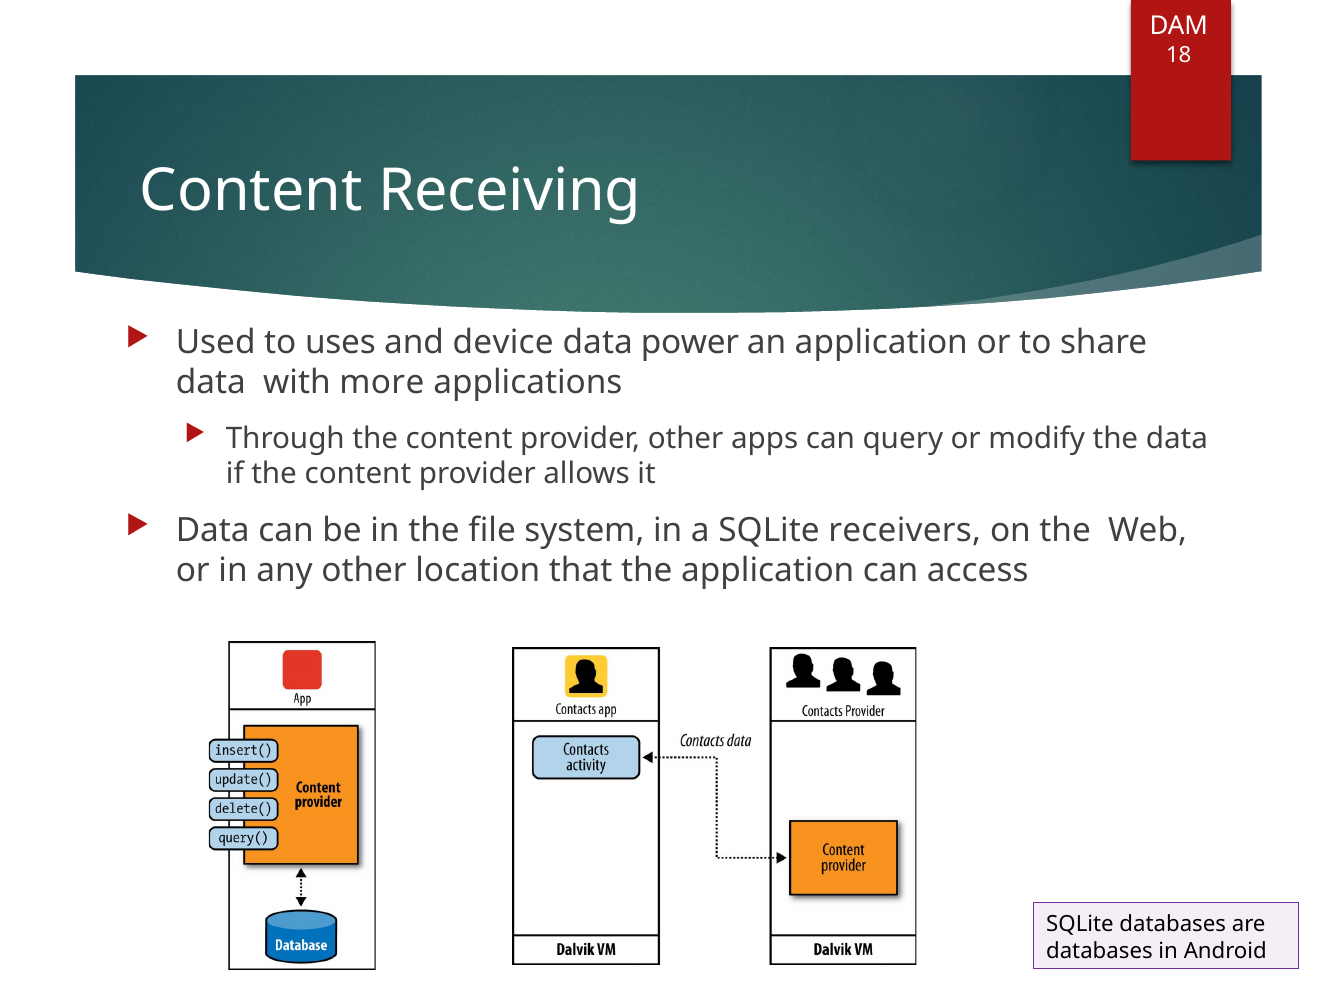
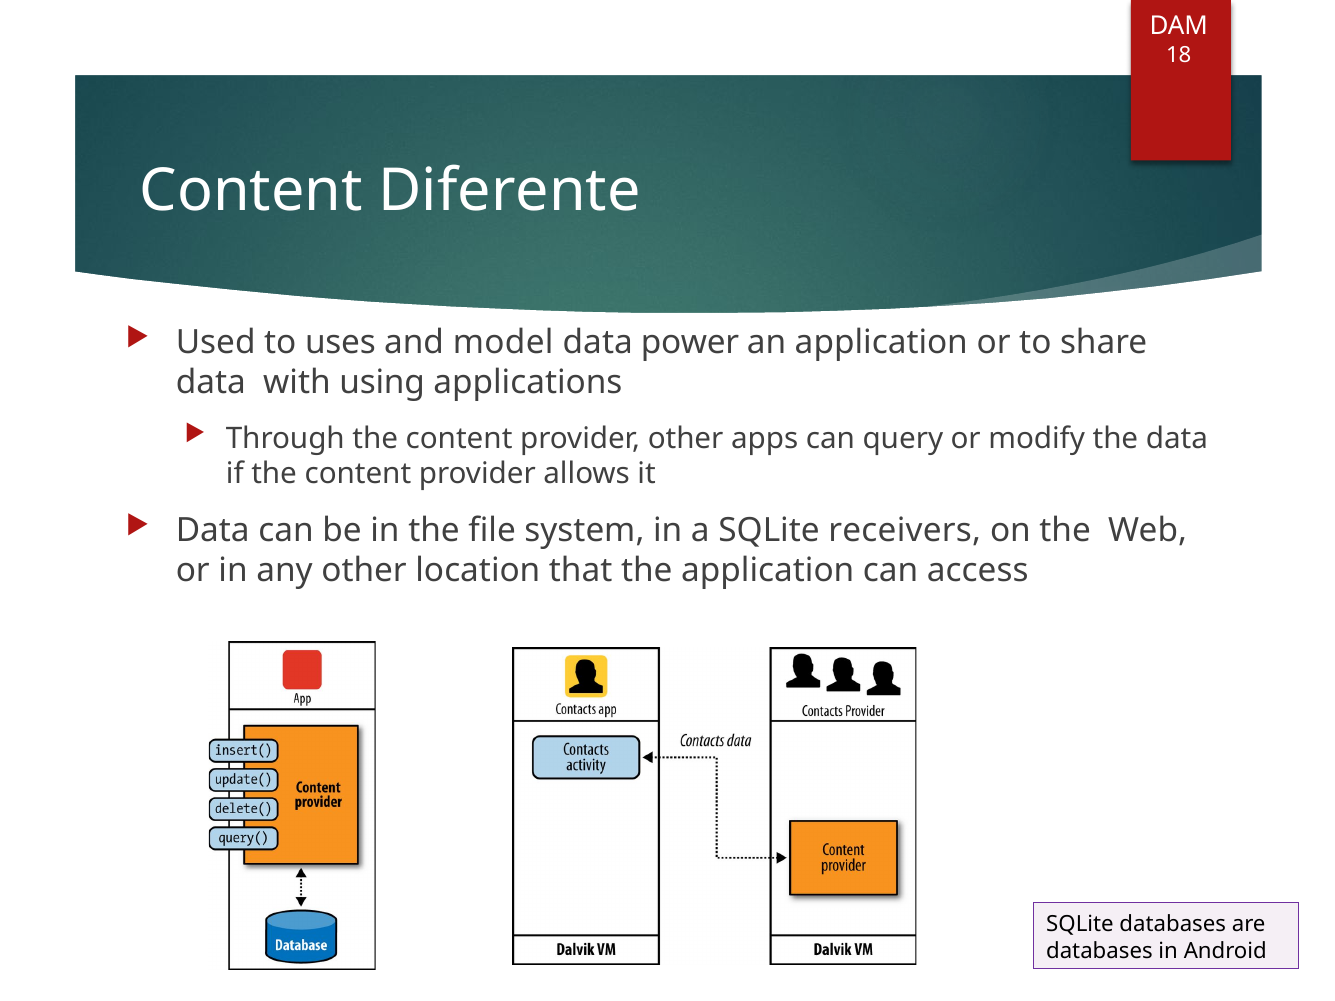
Receiving: Receiving -> Diferente (510, 191)
device: device -> model (503, 342)
more: more -> using (382, 382)
